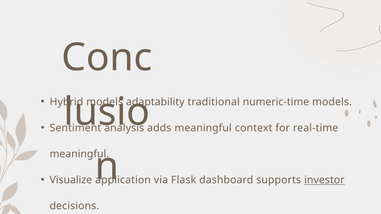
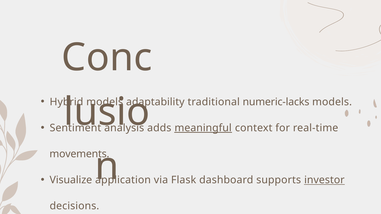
numeric-time: numeric-time -> numeric-lacks (276, 102)
meaningful underline: none -> present (203, 128)
meaningful: meaningful -> movements (79, 154)
